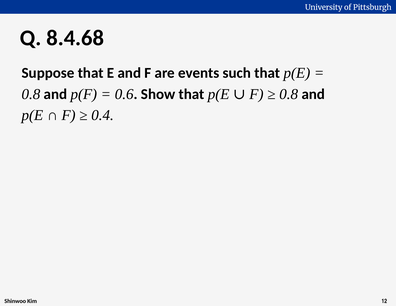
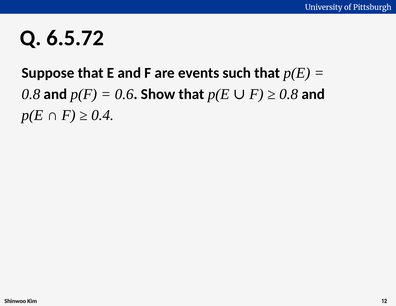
8.4.68: 8.4.68 -> 6.5.72 (75, 38)
